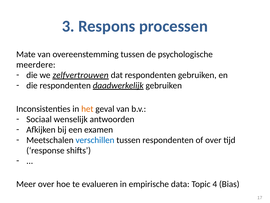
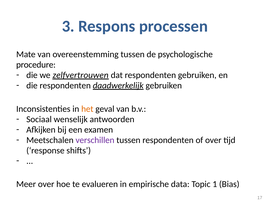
meerdere: meerdere -> procedure (36, 65)
verschillen colour: blue -> purple (95, 140)
4: 4 -> 1 (215, 184)
